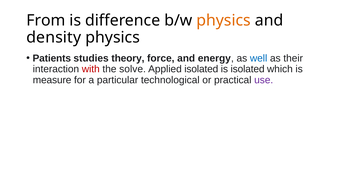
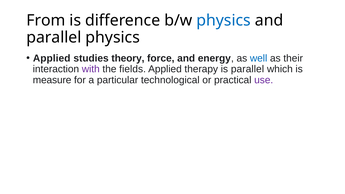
physics colour: orange -> blue (224, 20)
density: density -> parallel (54, 38)
Patients: Patients -> Applied (52, 58)
with colour: red -> purple (91, 69)
solve: solve -> fields (133, 69)
Applied isolated: isolated -> therapy (201, 69)
is isolated: isolated -> parallel (247, 69)
